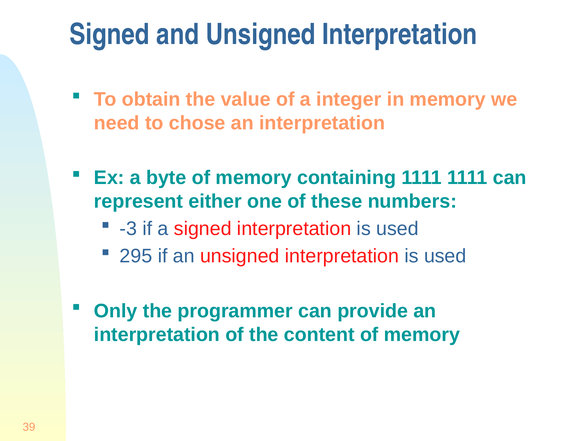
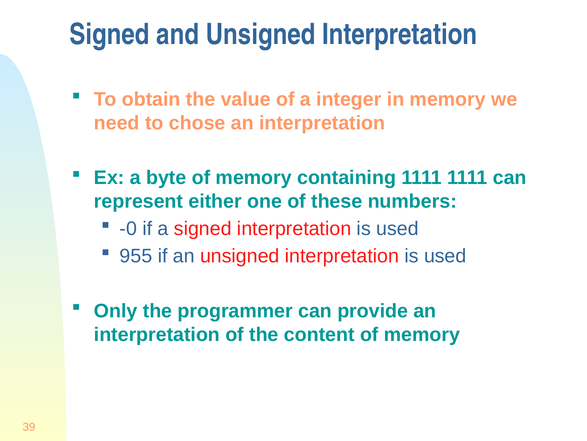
-3: -3 -> -0 (128, 228)
295: 295 -> 955 (136, 256)
